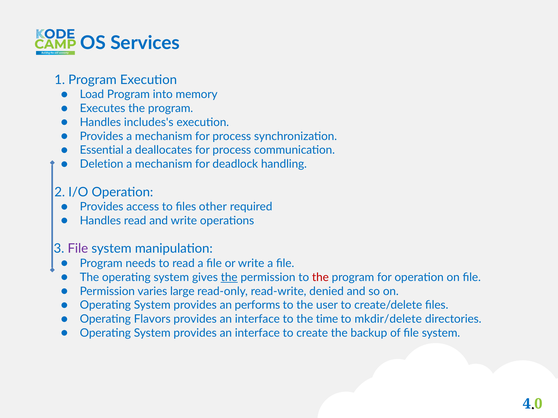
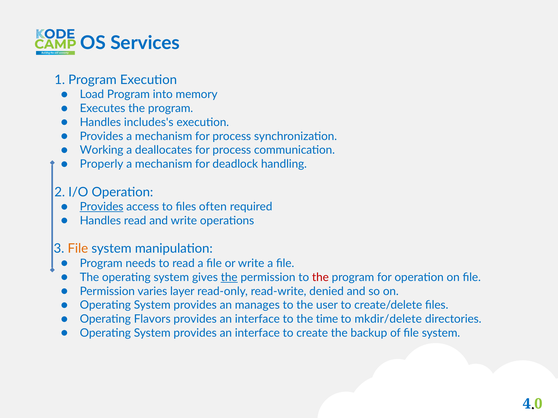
Essential: Essential -> Working (102, 150)
Deletion: Deletion -> Properly (102, 164)
Provides underline: none -> present (102, 207)
other: other -> often (213, 207)
File colour: purple -> orange (78, 249)
large: large -> layer (182, 292)
performs: performs -> manages (257, 305)
